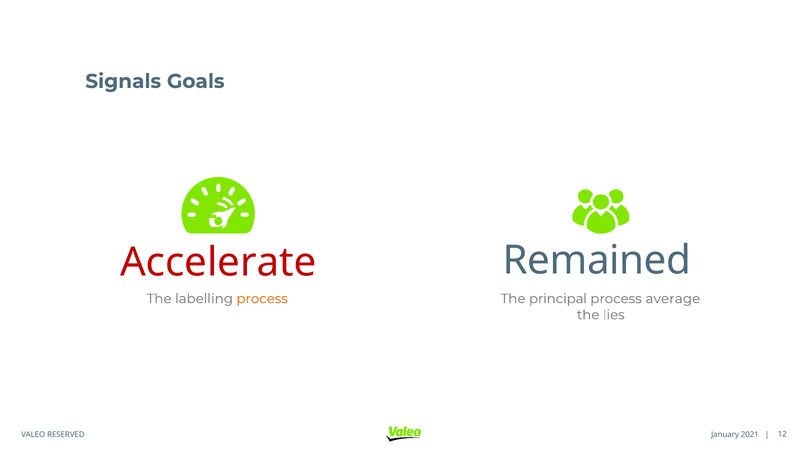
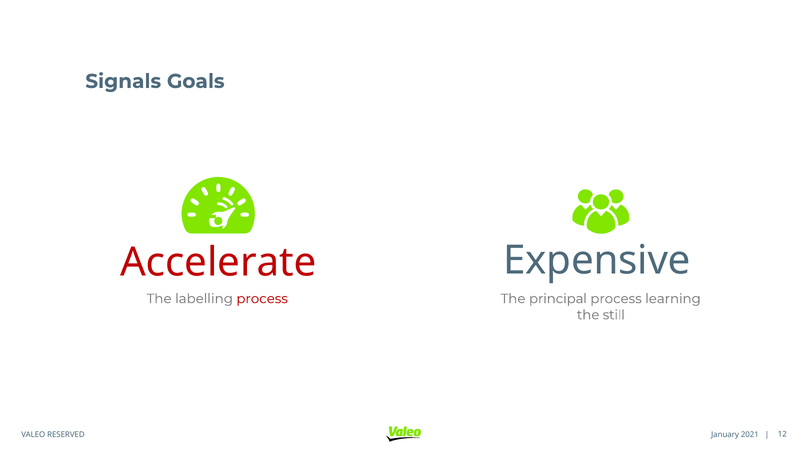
Remained: Remained -> Expensive (597, 261)
process colour: orange -> red (262, 299)
average: average -> learning (673, 299)
lies: lies -> still (614, 315)
